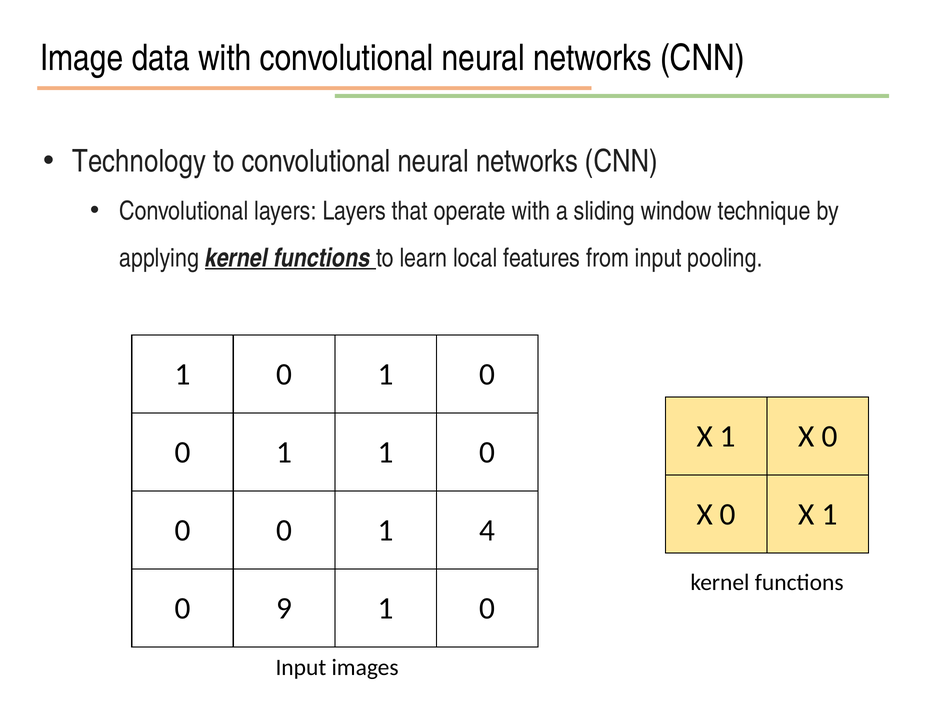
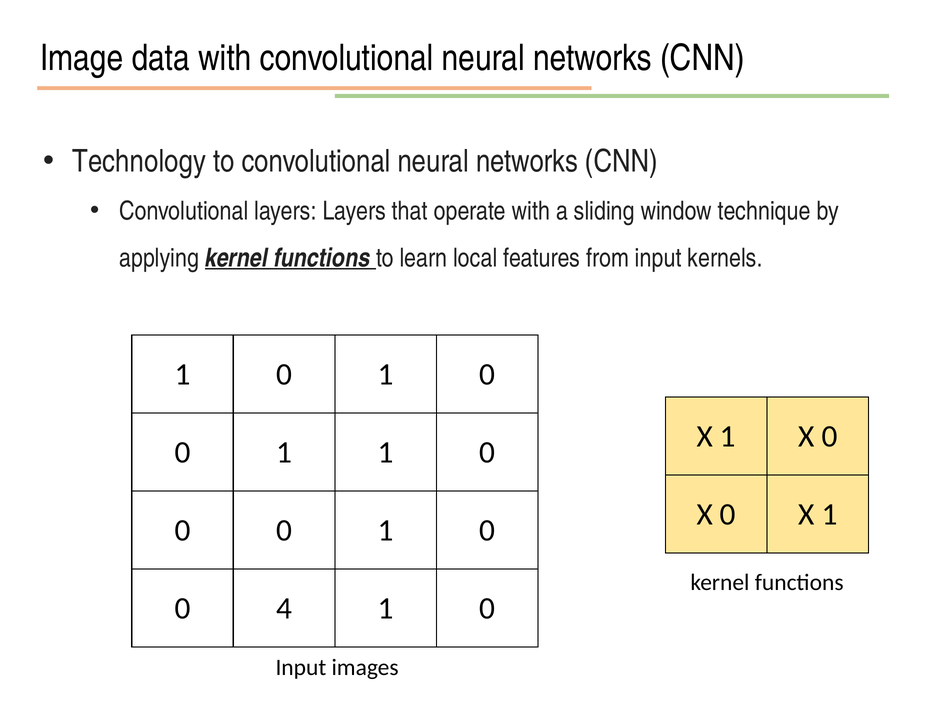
pooling: pooling -> kernels (725, 258)
0 0 1 4: 4 -> 0 (487, 530)
9: 9 -> 4 (284, 608)
